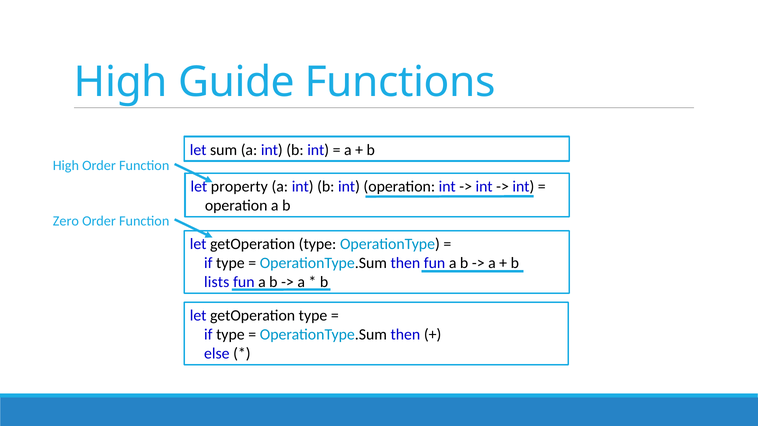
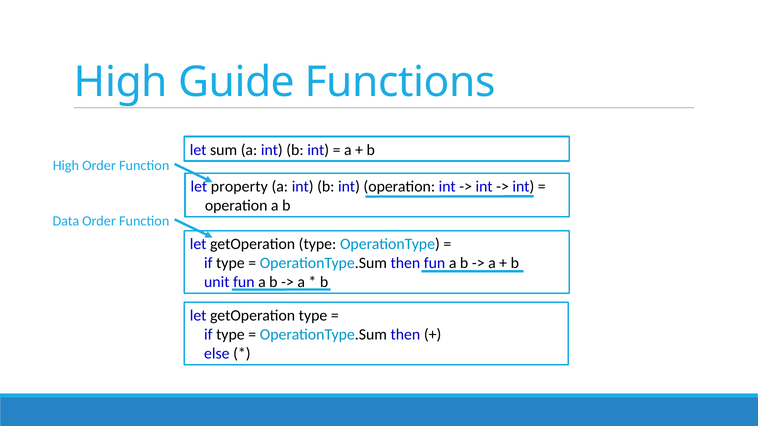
Zero: Zero -> Data (66, 221)
lists: lists -> unit (217, 282)
